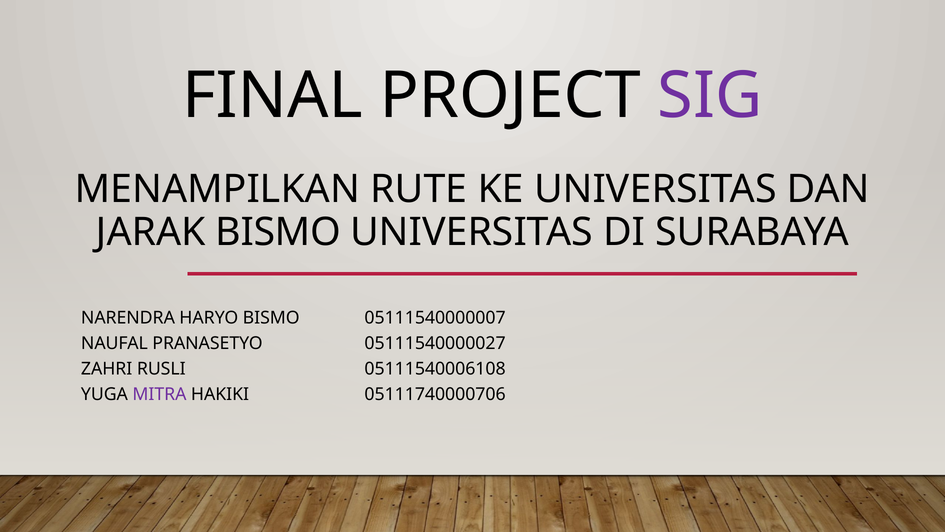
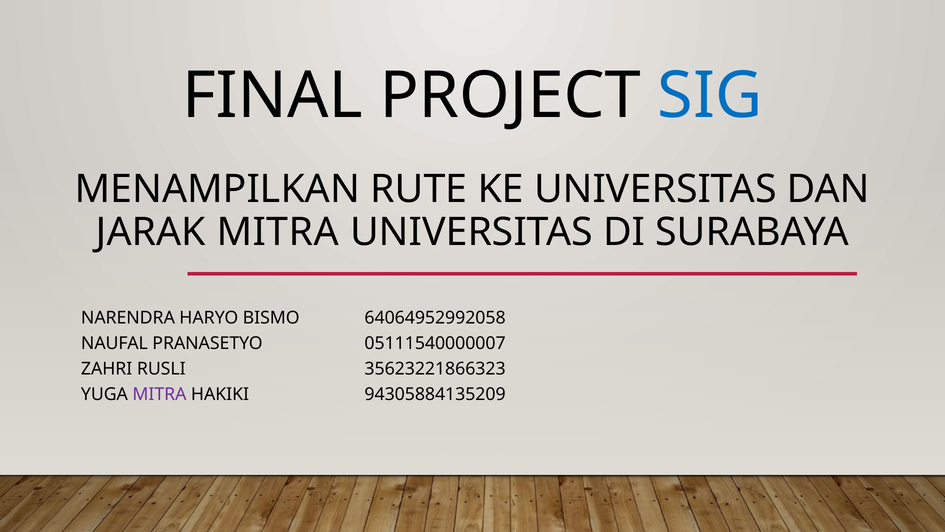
SIG colour: purple -> blue (710, 96)
JARAK BISMO: BISMO -> MITRA (278, 232)
05111540000007: 05111540000007 -> 64064952992058 (435, 318)
05111540000027: 05111540000027 -> 05111540000007 (435, 343)
05111540006108: 05111540006108 -> 35623221866323 (435, 369)
05111740000706: 05111740000706 -> 94305884135209 (435, 394)
